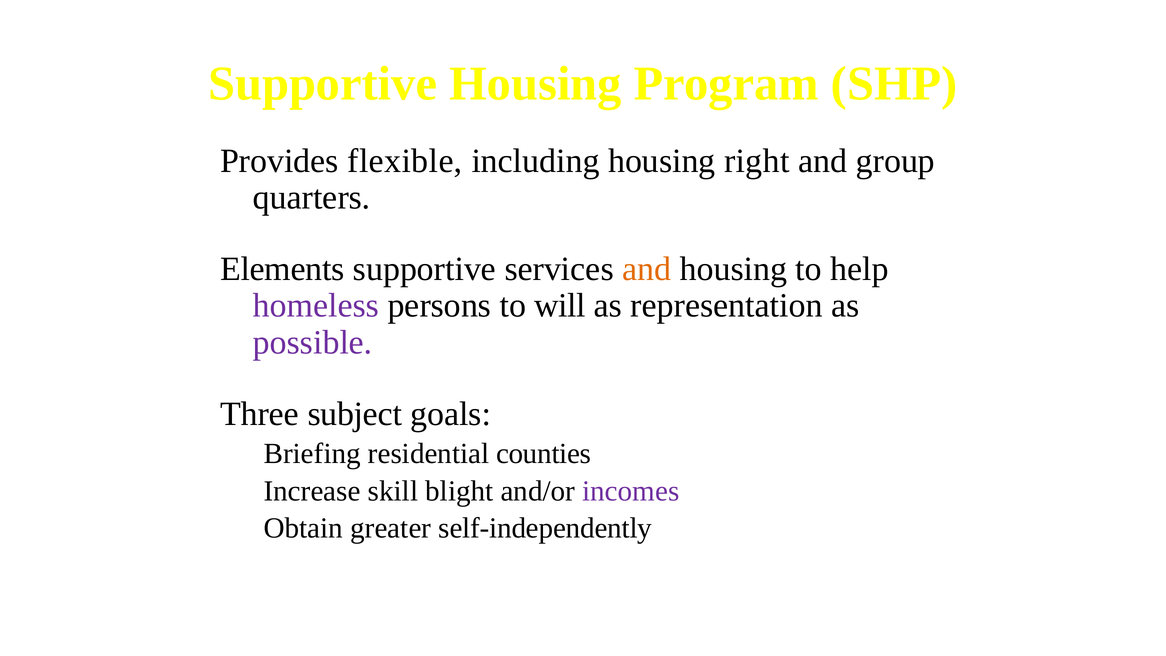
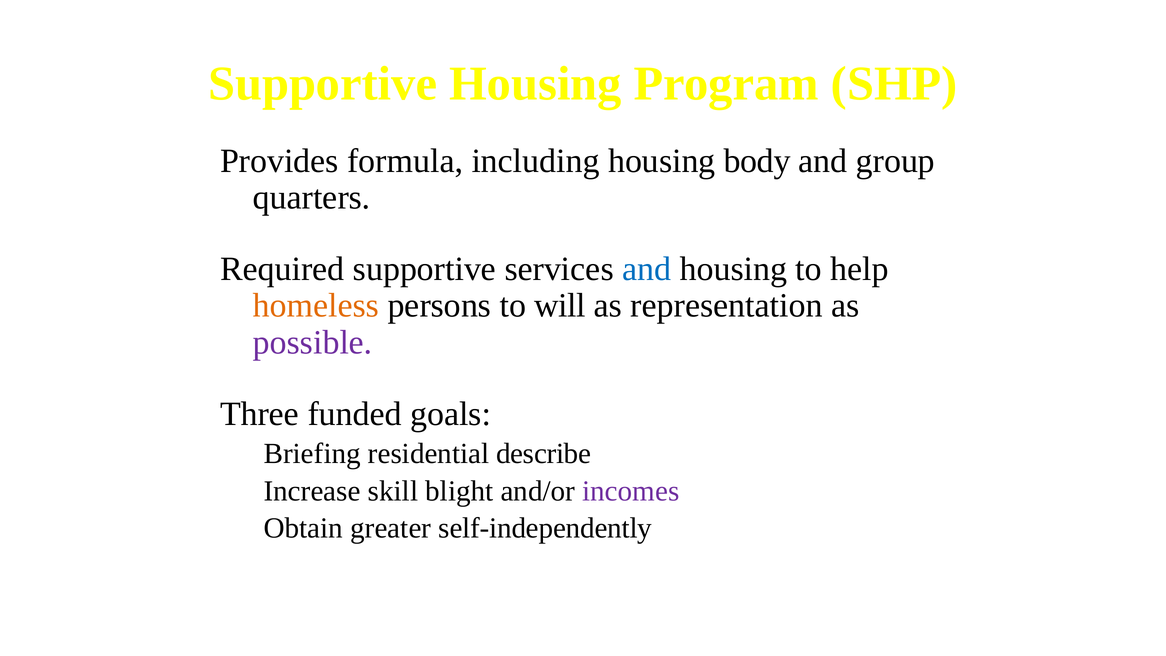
flexible: flexible -> formula (405, 161)
right: right -> body (757, 161)
Elements: Elements -> Required (282, 269)
and colour: orange -> blue (647, 269)
homeless colour: purple -> orange (316, 306)
subject: subject -> funded (355, 414)
counties: counties -> describe (544, 454)
